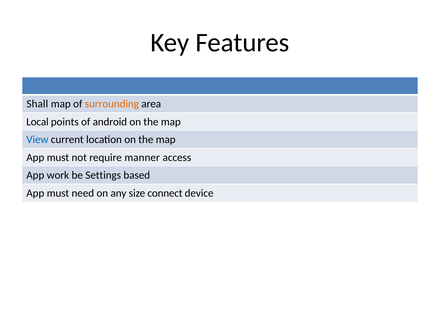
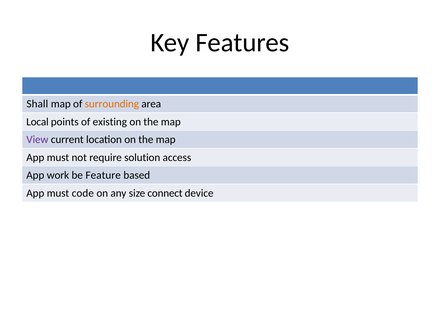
android: android -> existing (110, 122)
View colour: blue -> purple (37, 140)
manner: manner -> solution (142, 157)
Settings: Settings -> Feature (103, 175)
need: need -> code (83, 193)
